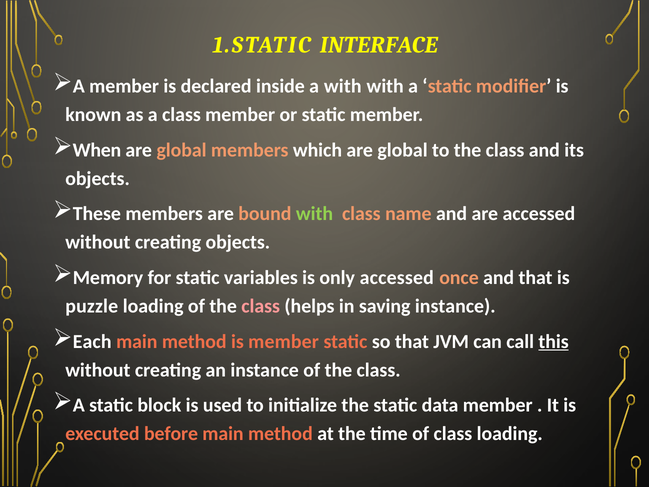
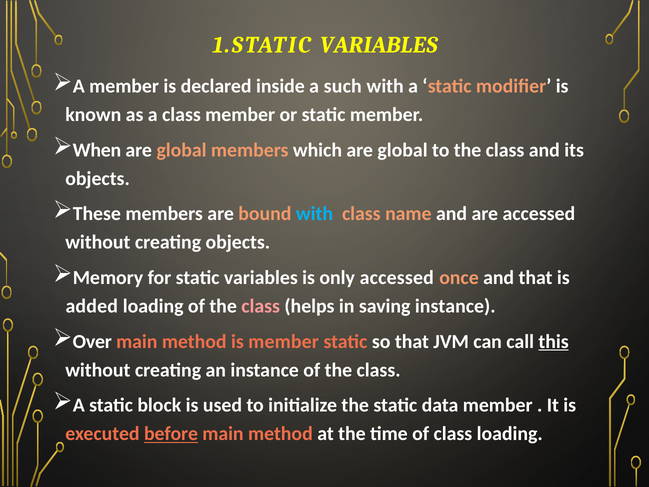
1.STATIC INTERFACE: INTERFACE -> VARIABLES (379, 45)
a with: with -> such (343, 86)
with colour: light green -> light blue (314, 214)
puzzle: puzzle -> added (92, 306)
Each: Each -> Over (92, 341)
before underline: none -> present (171, 434)
